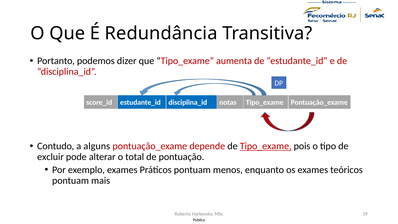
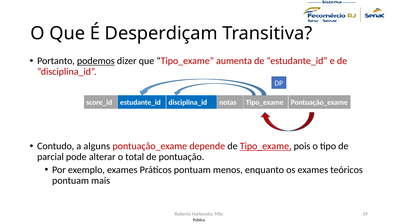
Redundância: Redundância -> Desperdiçam (161, 33)
podemos underline: none -> present (96, 61)
excluir: excluir -> parcial (50, 157)
